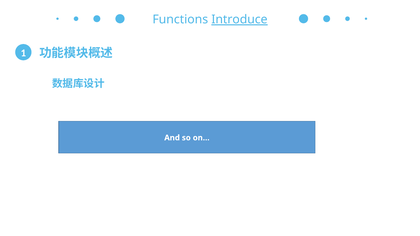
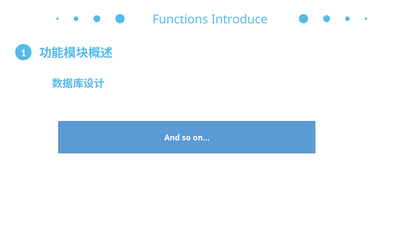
Introduce underline: present -> none (239, 20)
